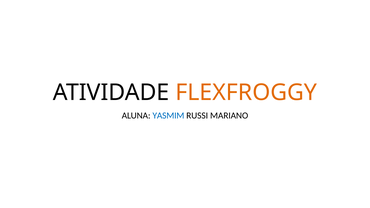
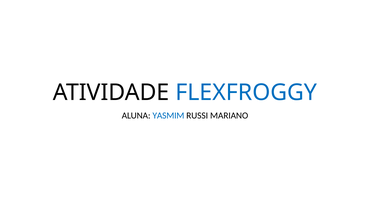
FLEXFROGGY colour: orange -> blue (246, 92)
